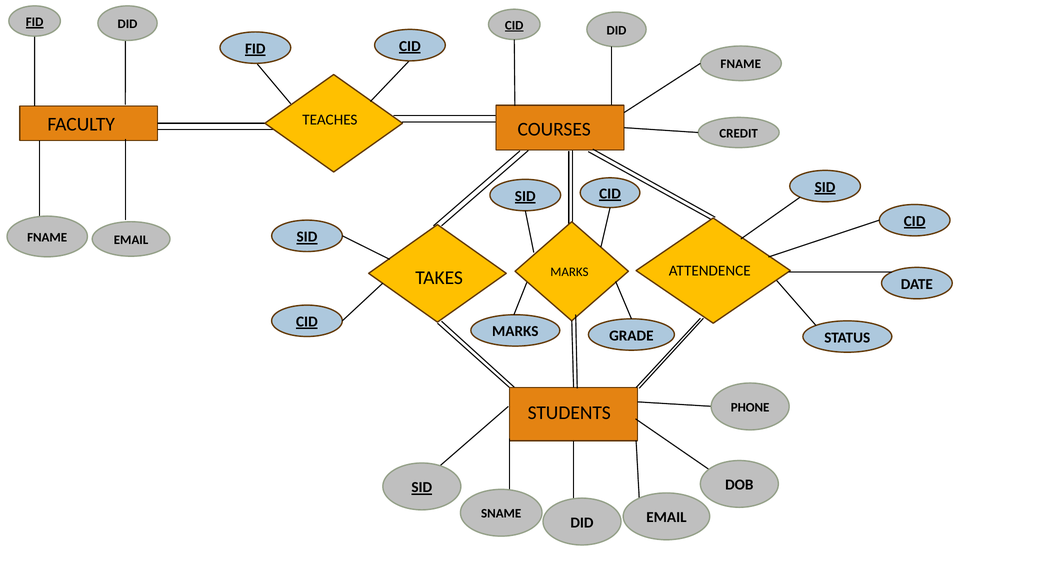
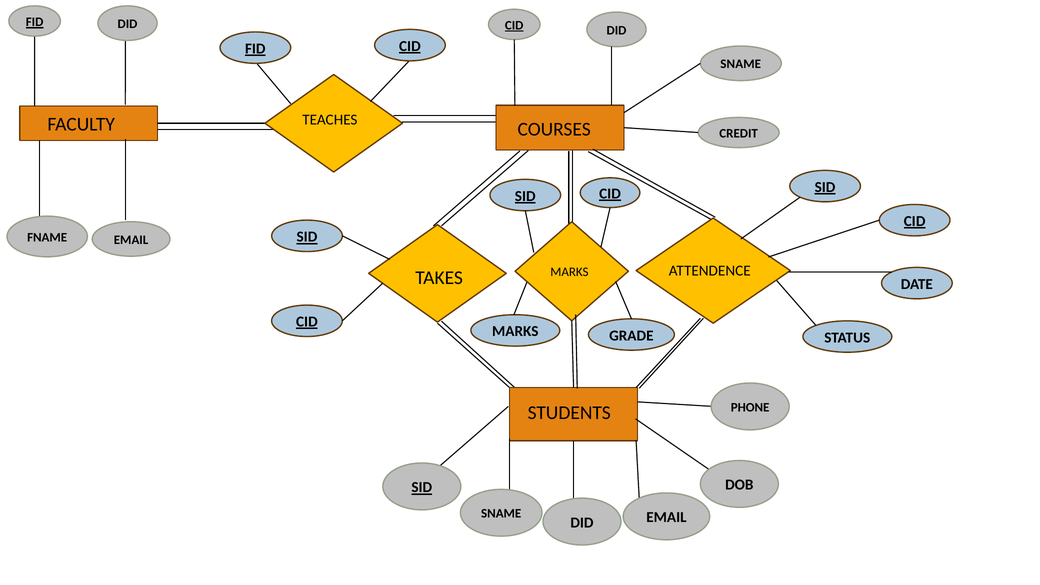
FNAME: FNAME -> SNAME (741, 64)
